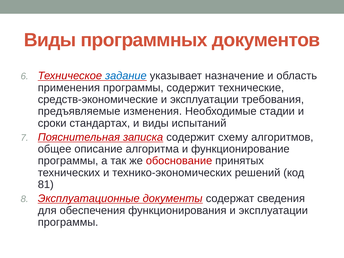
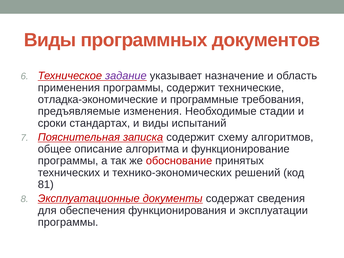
задание colour: blue -> purple (126, 76)
средств-экономические: средств-экономические -> отладка-экономические (98, 99)
эксплуатации: эксплуатации -> программные (204, 99)
